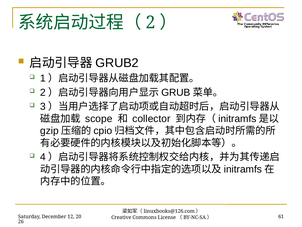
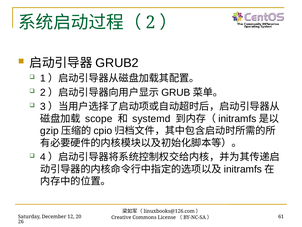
collector: collector -> systemd (151, 118)
